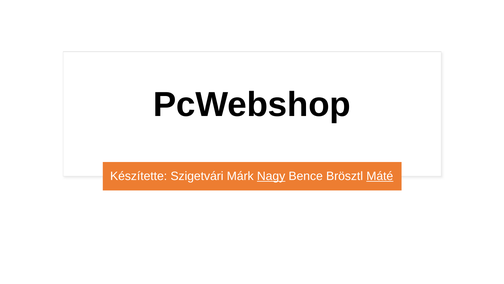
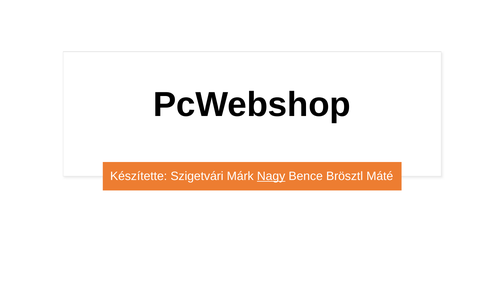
Máté underline: present -> none (380, 176)
